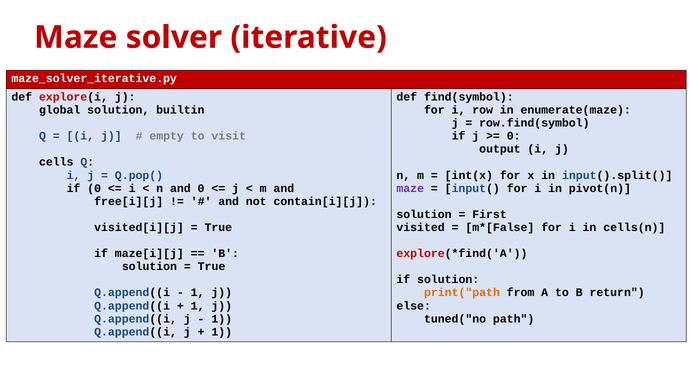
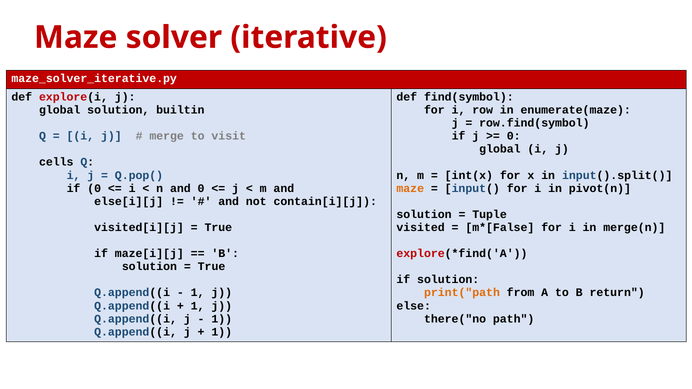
empty: empty -> merge (167, 136)
output: output -> global (500, 149)
maze colour: purple -> orange (410, 188)
free[i][j: free[i][j -> else[i][j (129, 201)
First: First -> Tuple (490, 215)
cells(n: cells(n -> merge(n (634, 228)
tuned("no: tuned("no -> there("no (455, 319)
